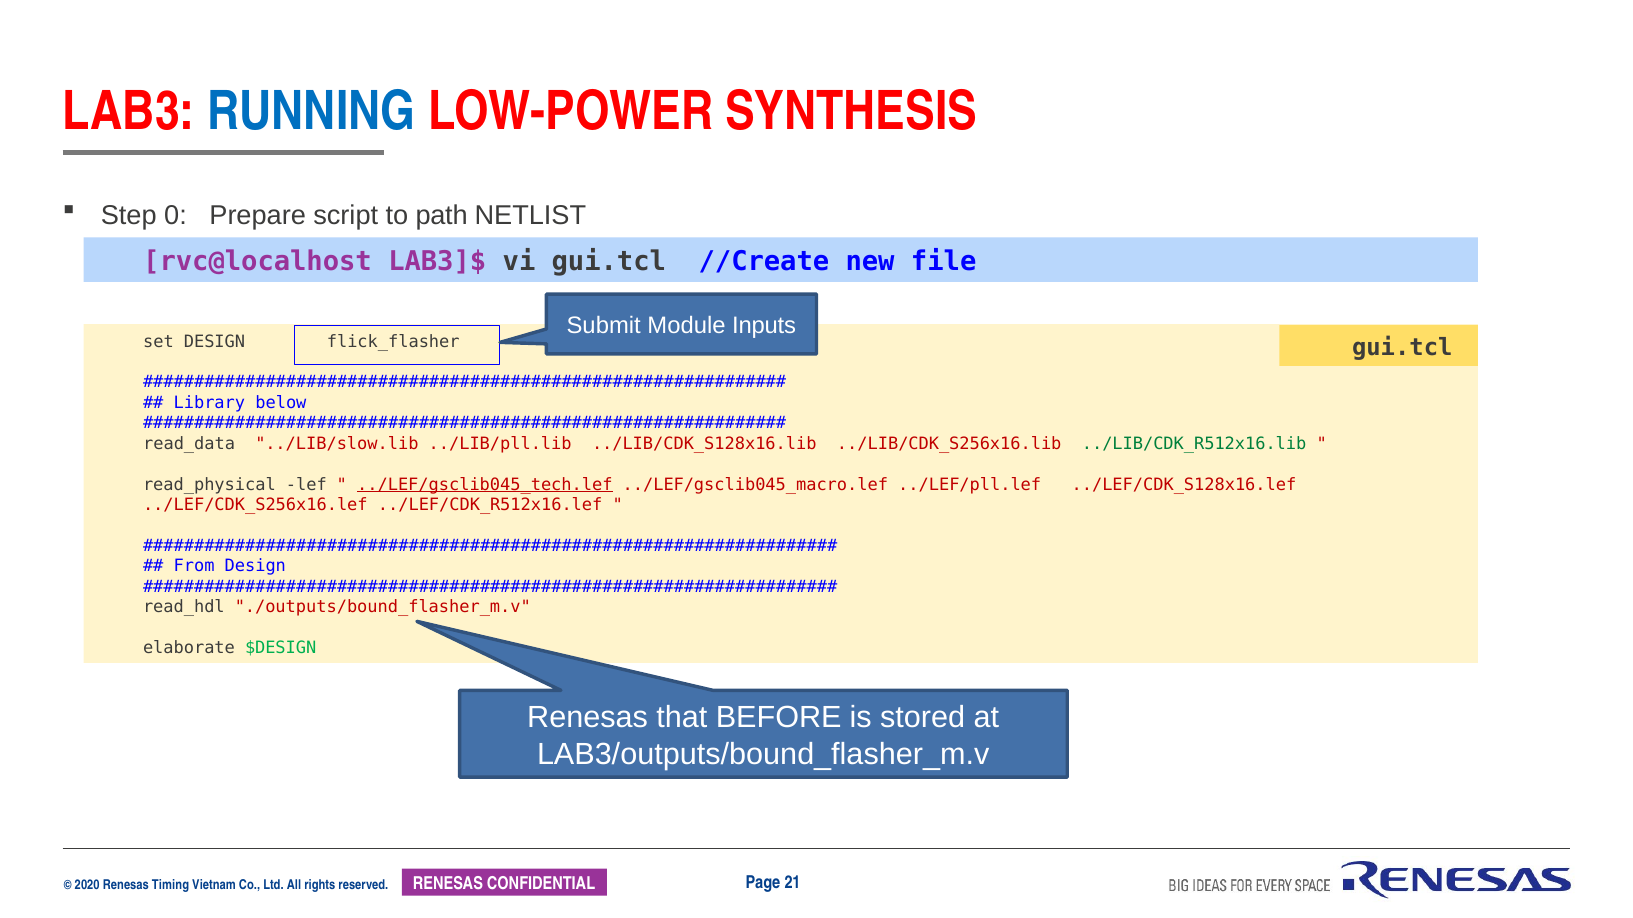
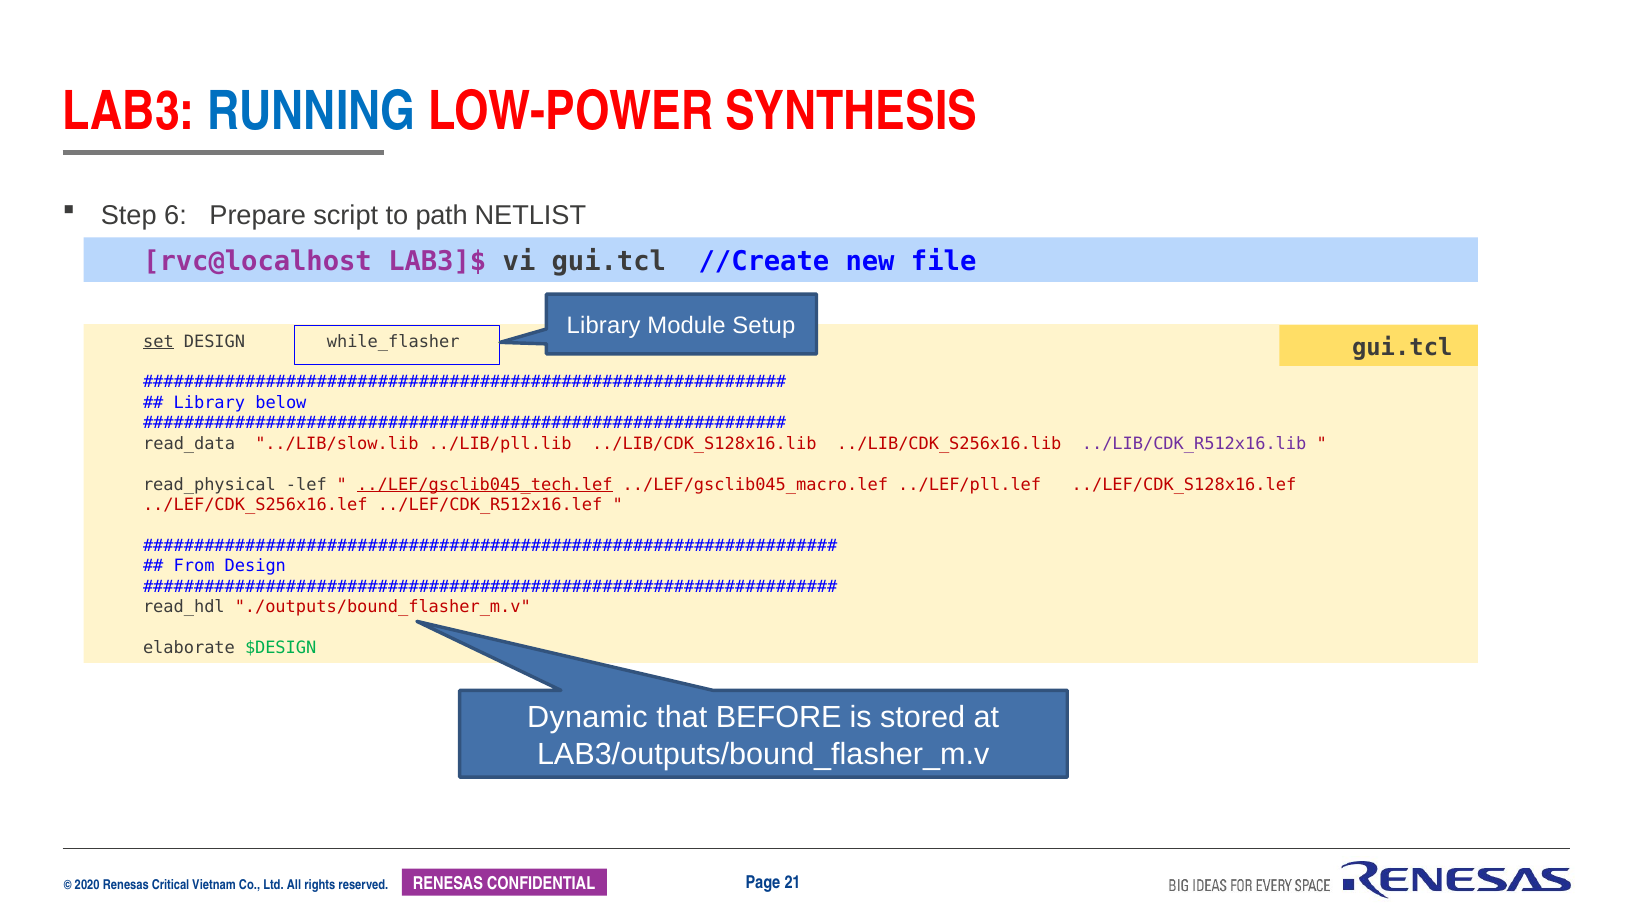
0: 0 -> 6 (175, 216)
Submit: Submit -> Library (604, 326)
Inputs: Inputs -> Setup (764, 326)
set underline: none -> present (158, 342)
flick_flasher: flick_flasher -> while_flasher (393, 342)
../LIB/CDK_R512x16.lib colour: green -> purple (1194, 444)
Renesas: Renesas -> Dynamic (587, 718)
Timing: Timing -> Critical (171, 886)
